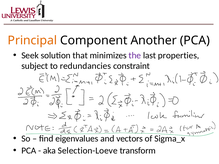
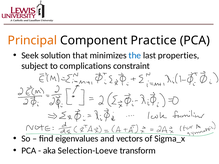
Another: Another -> Practice (154, 40)
the colour: purple -> blue (135, 56)
redundancies: redundancies -> complications (86, 66)
